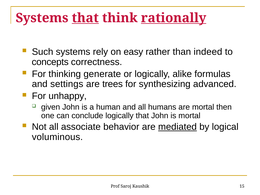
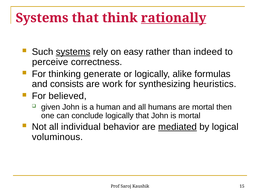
that underline: present -> none (85, 18)
systems underline: none -> present (73, 52)
concepts: concepts -> perceive (50, 62)
settings: settings -> consists (67, 84)
trees: trees -> work (112, 84)
advanced: advanced -> heuristics (215, 84)
unhappy: unhappy -> believed (68, 96)
associate: associate -> individual (81, 127)
